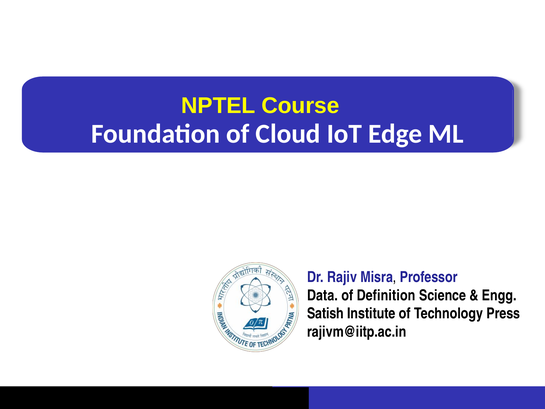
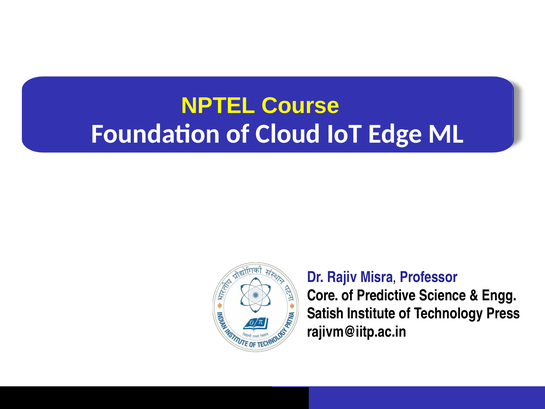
Data: Data -> Core (323, 295)
Definition: Definition -> Predictive (386, 295)
